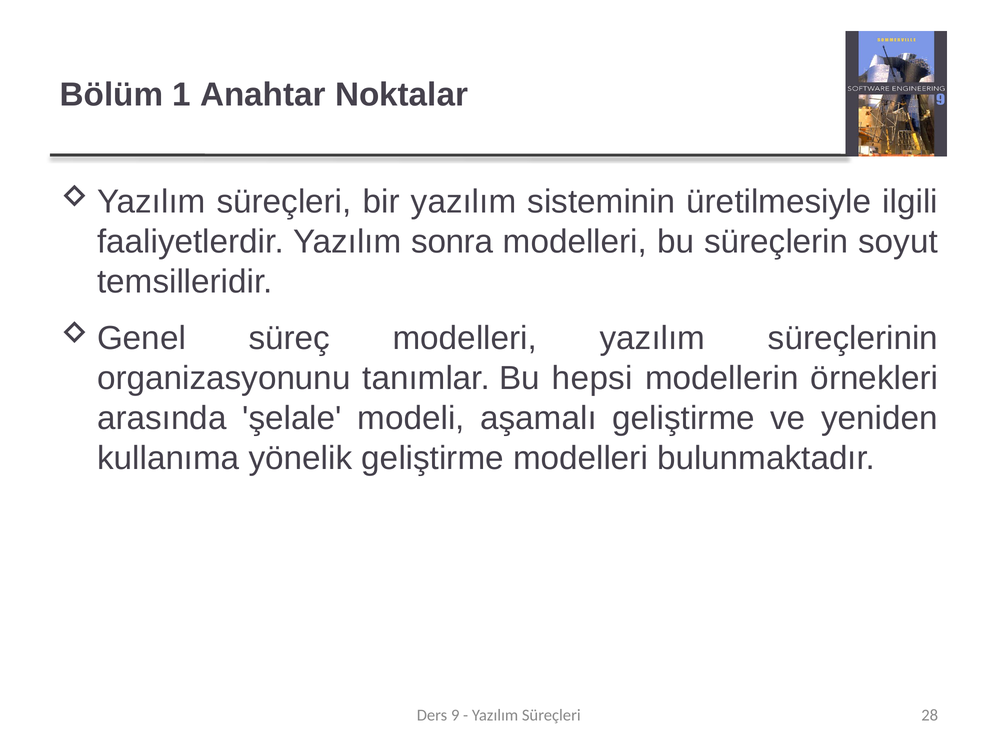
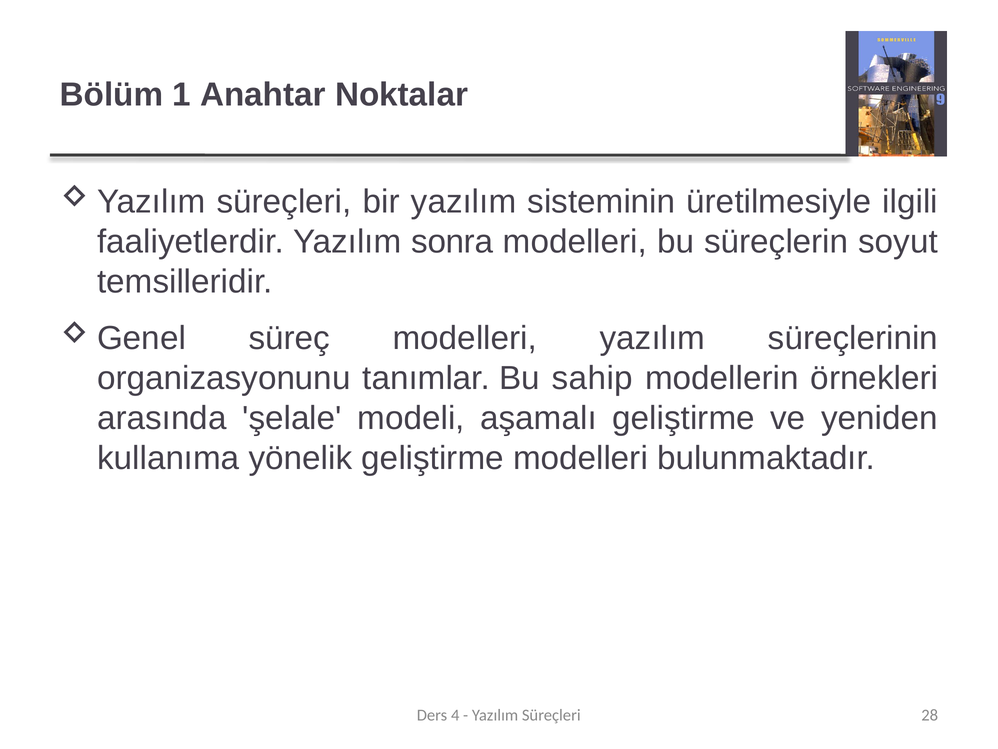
hepsi: hepsi -> sahip (592, 378)
9: 9 -> 4 (455, 715)
